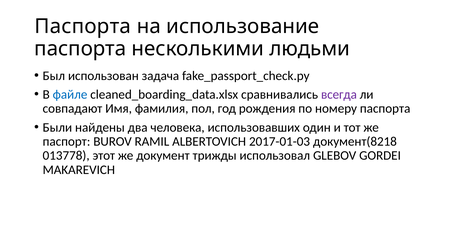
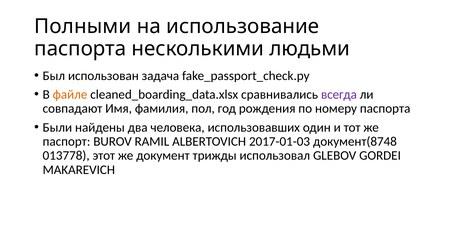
Паспорта: Паспорта -> Полными (83, 27)
файле colour: blue -> orange (70, 95)
документ(8218: документ(8218 -> документ(8748 (355, 142)
